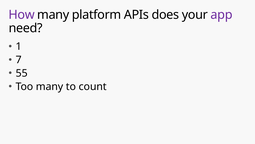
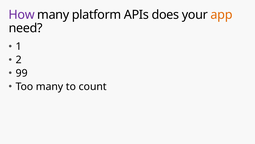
app colour: purple -> orange (222, 15)
7: 7 -> 2 (19, 60)
55: 55 -> 99 (22, 73)
